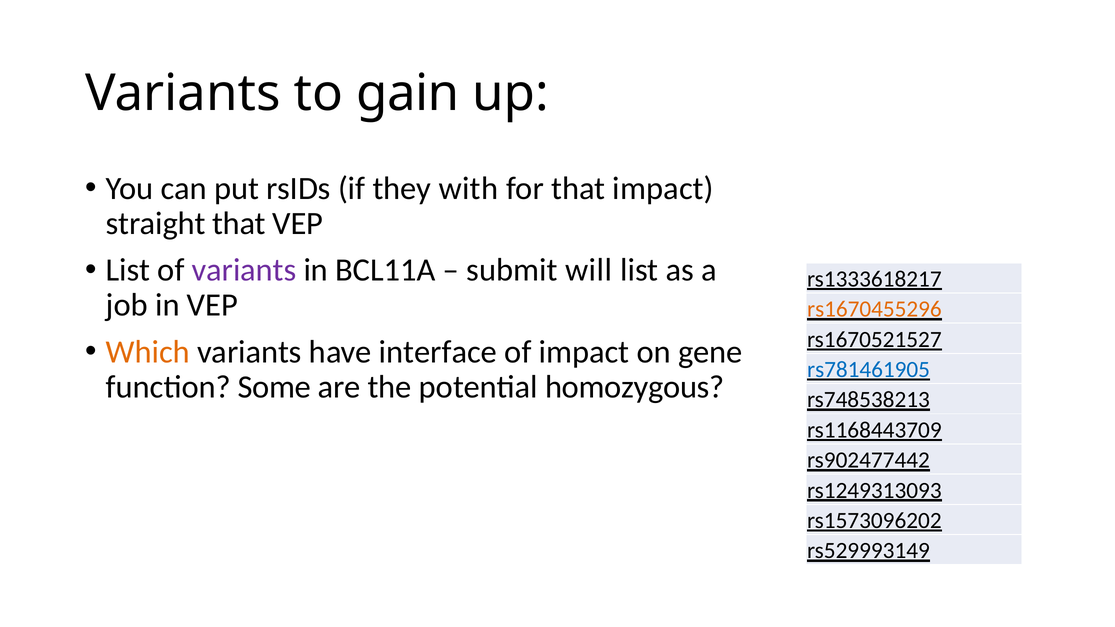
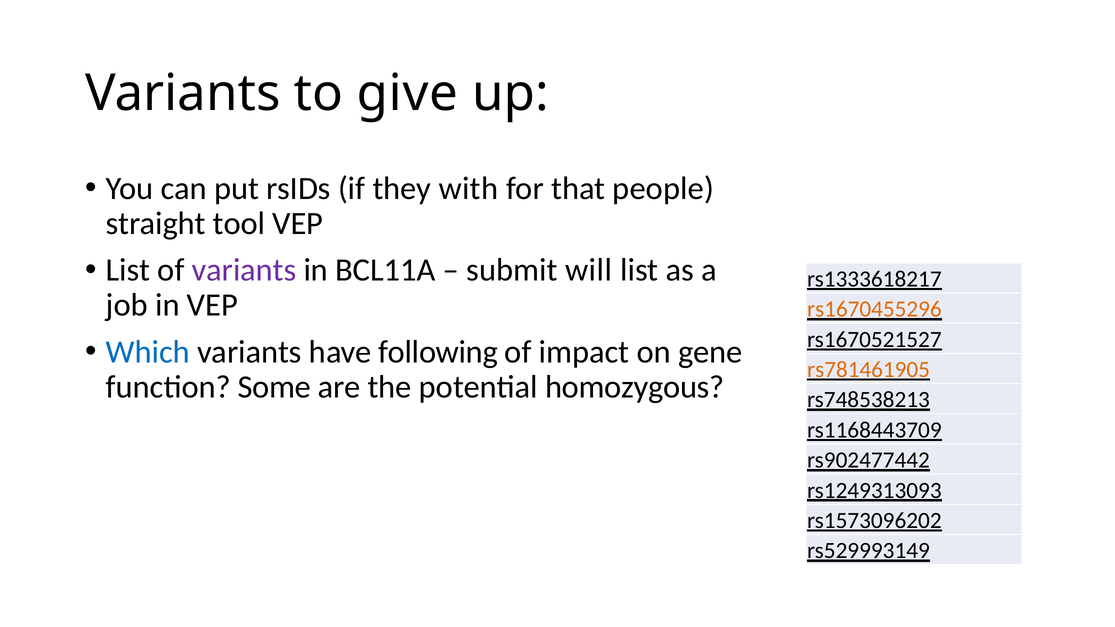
gain: gain -> give (407, 94)
that impact: impact -> people (663, 188)
straight that: that -> tool (239, 224)
Which colour: orange -> blue (148, 352)
interface: interface -> following (438, 352)
rs781461905 colour: blue -> orange (868, 370)
